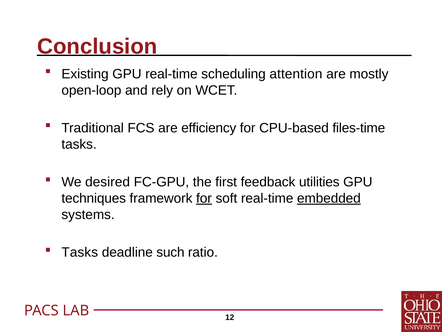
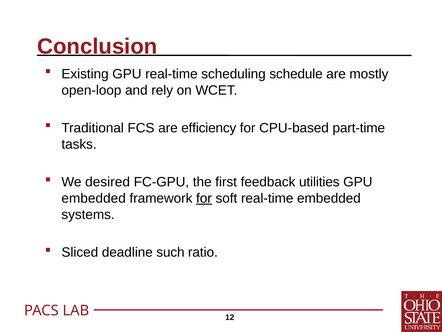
attention: attention -> schedule (296, 74)
files-time: files-time -> part-time (359, 128)
techniques: techniques -> embedded (94, 198)
embedded underline: present -> none (329, 198)
Tasks: Tasks -> Sliced (80, 252)
